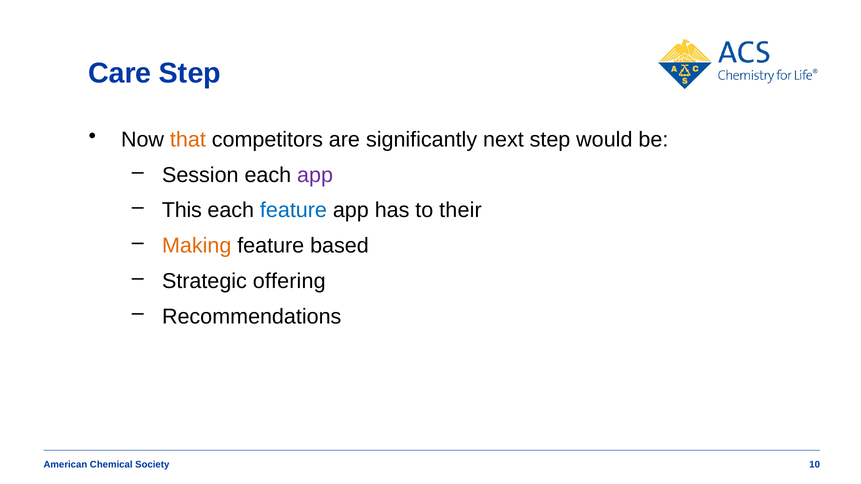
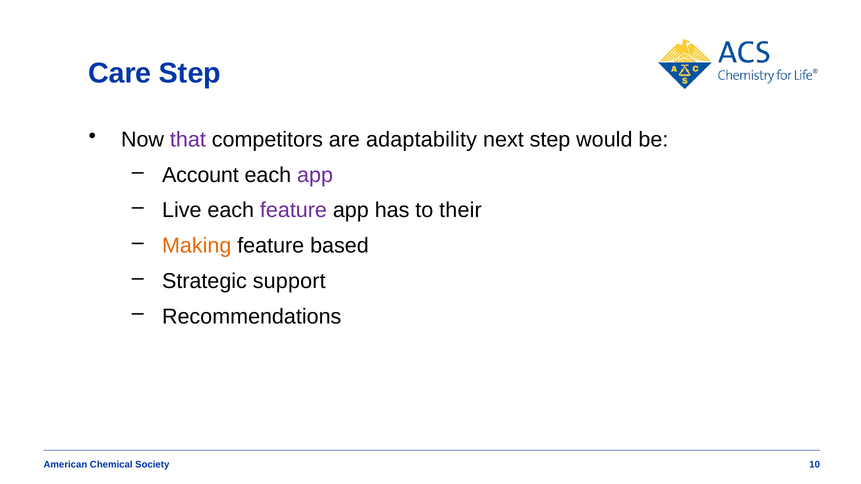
that colour: orange -> purple (188, 140)
significantly: significantly -> adaptability (421, 140)
Session: Session -> Account (200, 175)
This: This -> Live (182, 210)
feature colour: blue -> purple (293, 210)
offering: offering -> support (289, 281)
